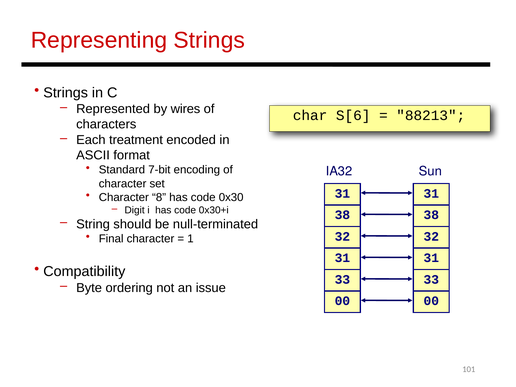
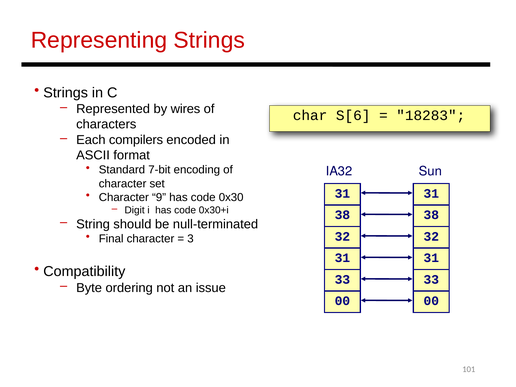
88213: 88213 -> 18283 (431, 115)
treatment: treatment -> compilers (136, 140)
8: 8 -> 9 (159, 197)
1: 1 -> 3 (191, 239)
